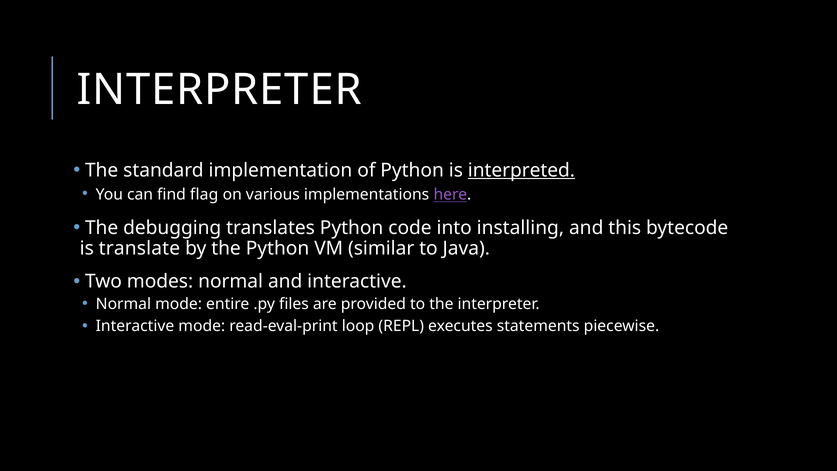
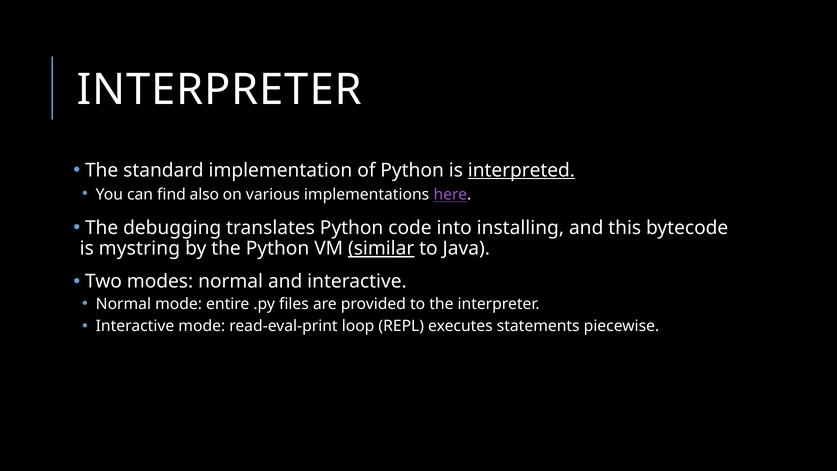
flag: flag -> also (204, 194)
translate: translate -> mystring (139, 248)
similar underline: none -> present (381, 248)
